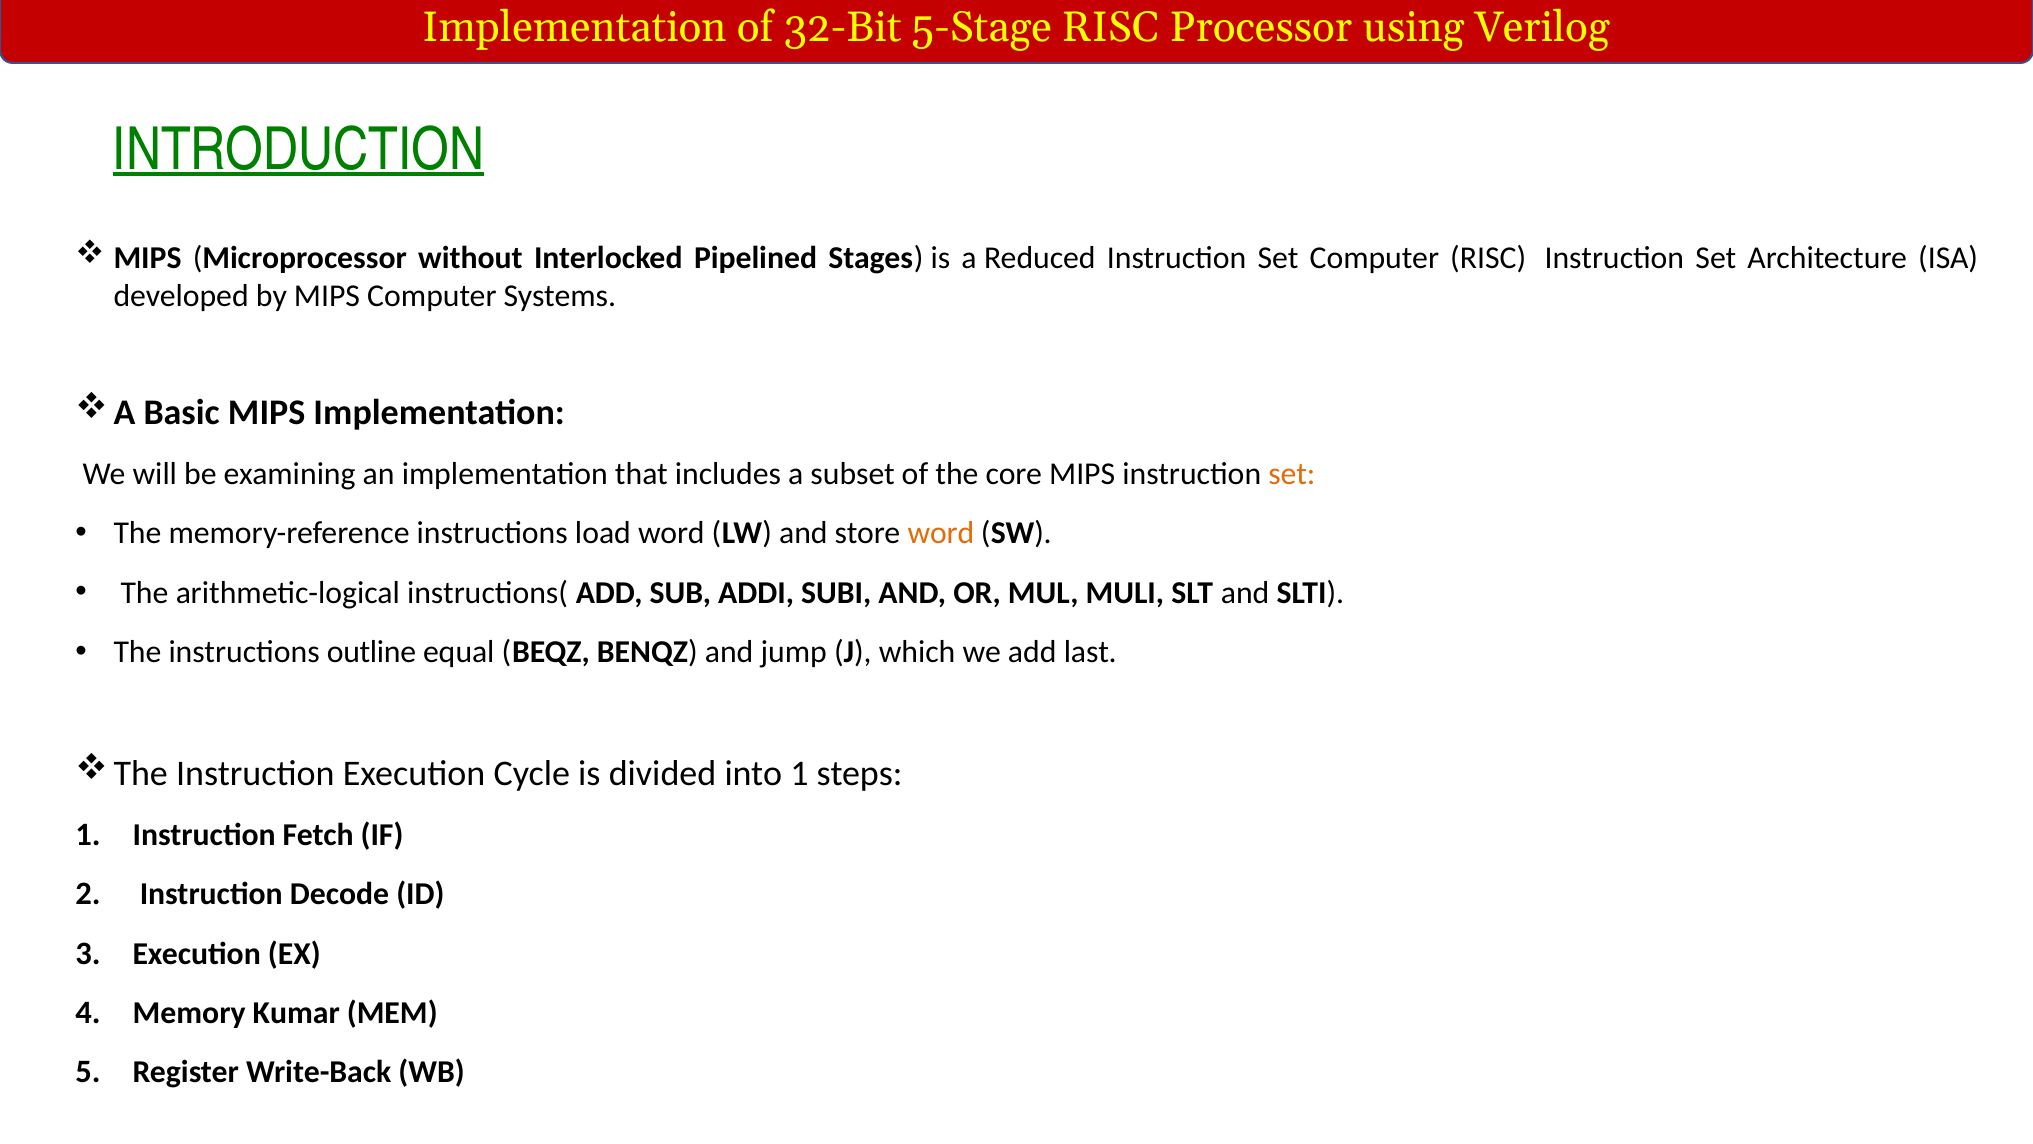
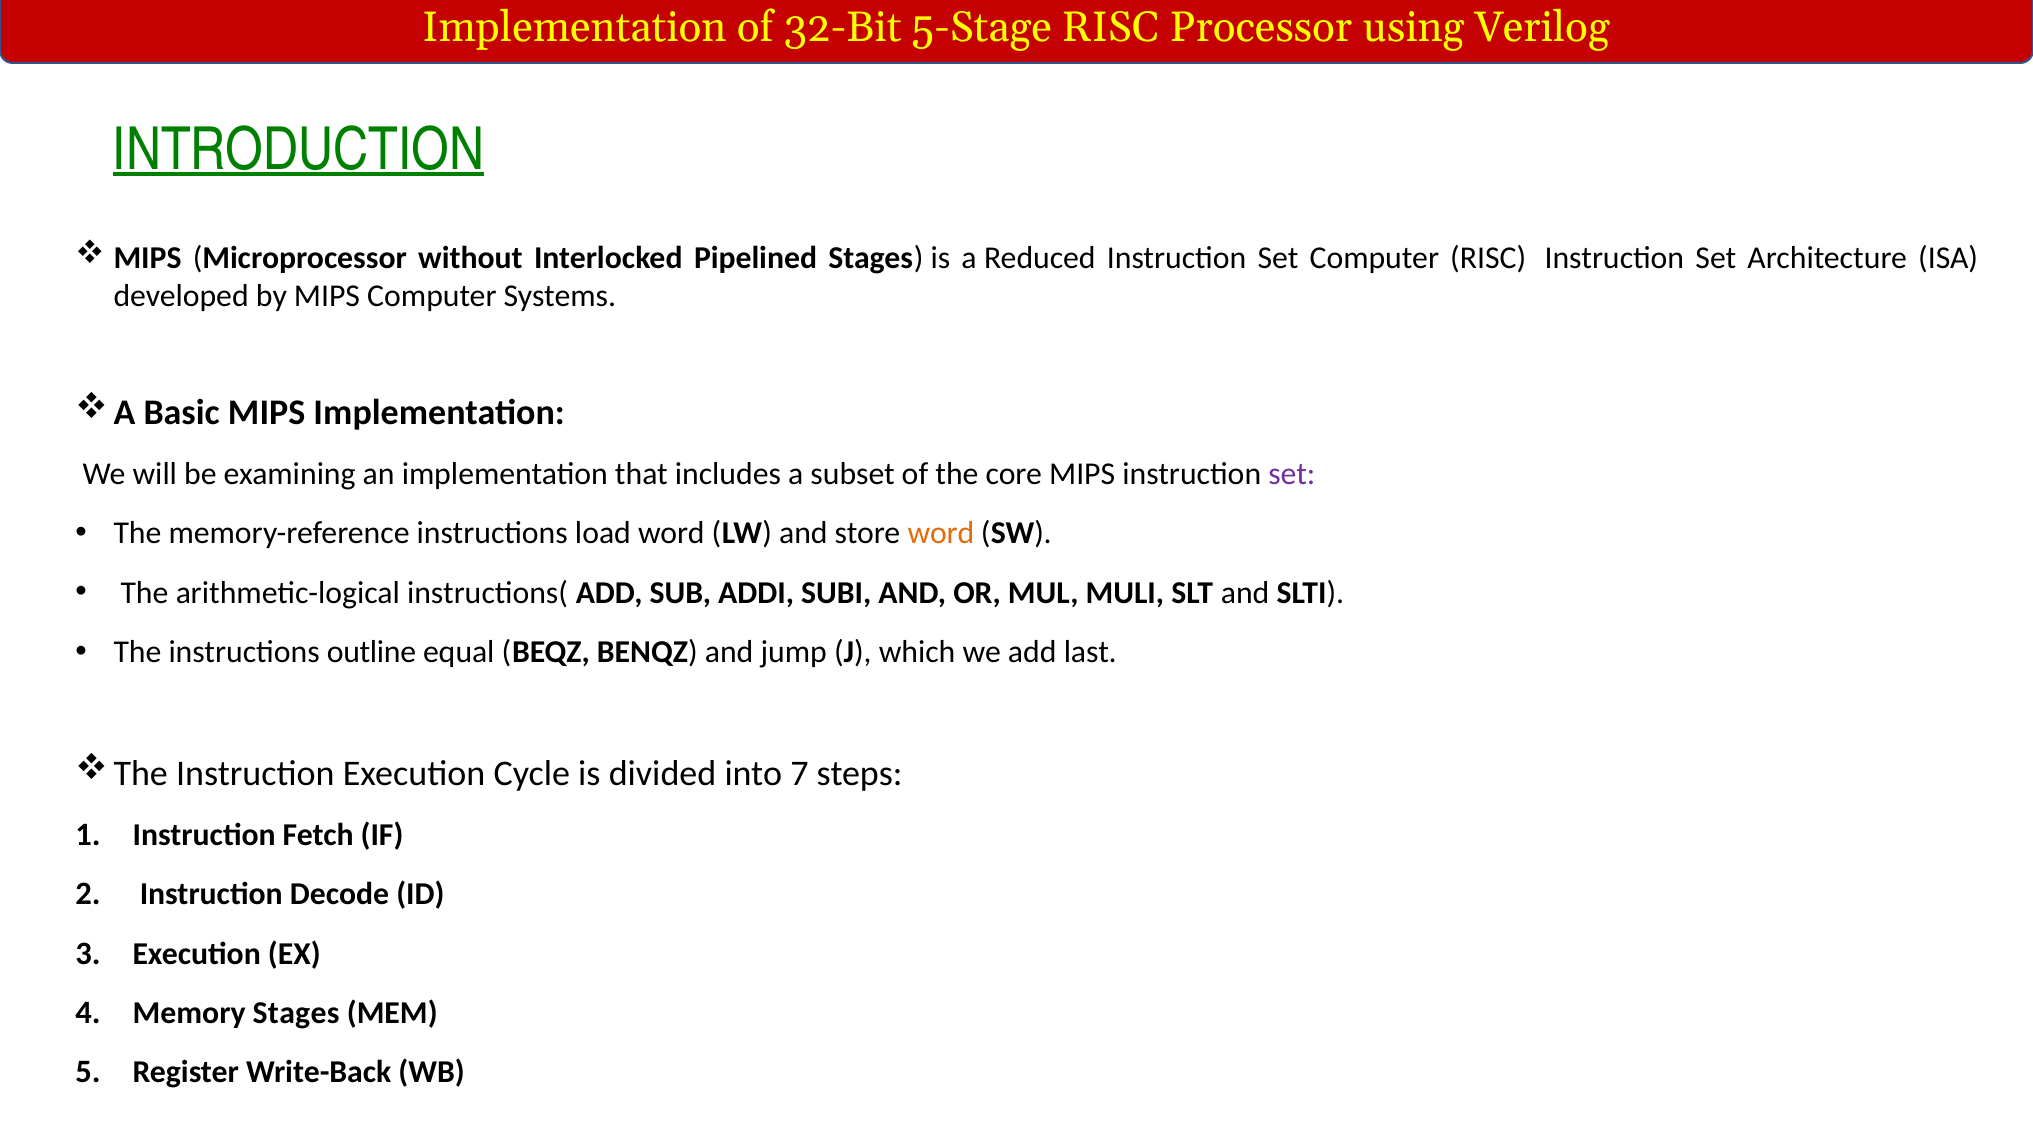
set colour: orange -> purple (1292, 474)
into 1: 1 -> 7 (799, 773)
Memory Kumar: Kumar -> Stages (296, 1013)
